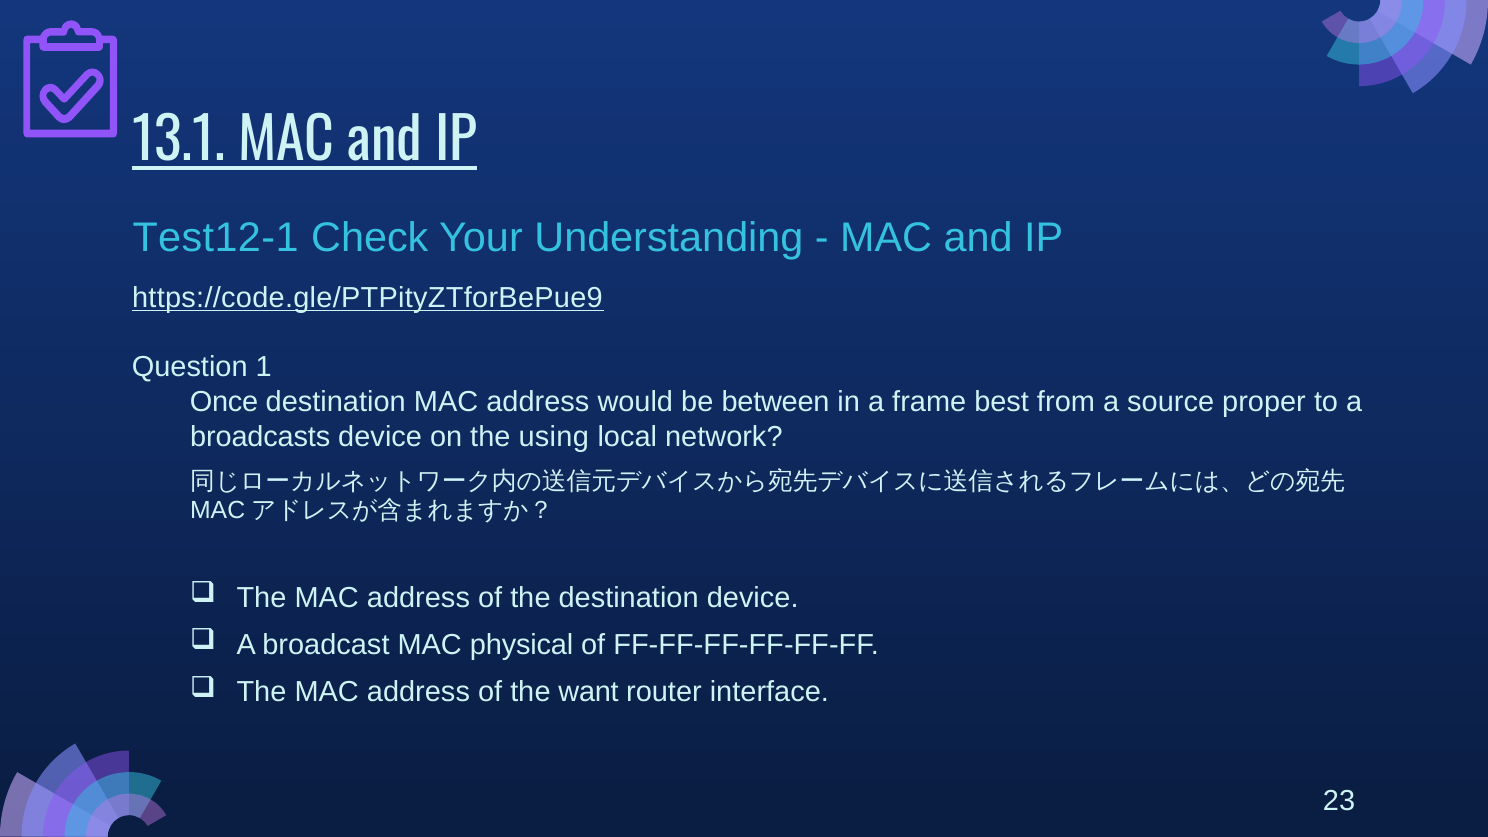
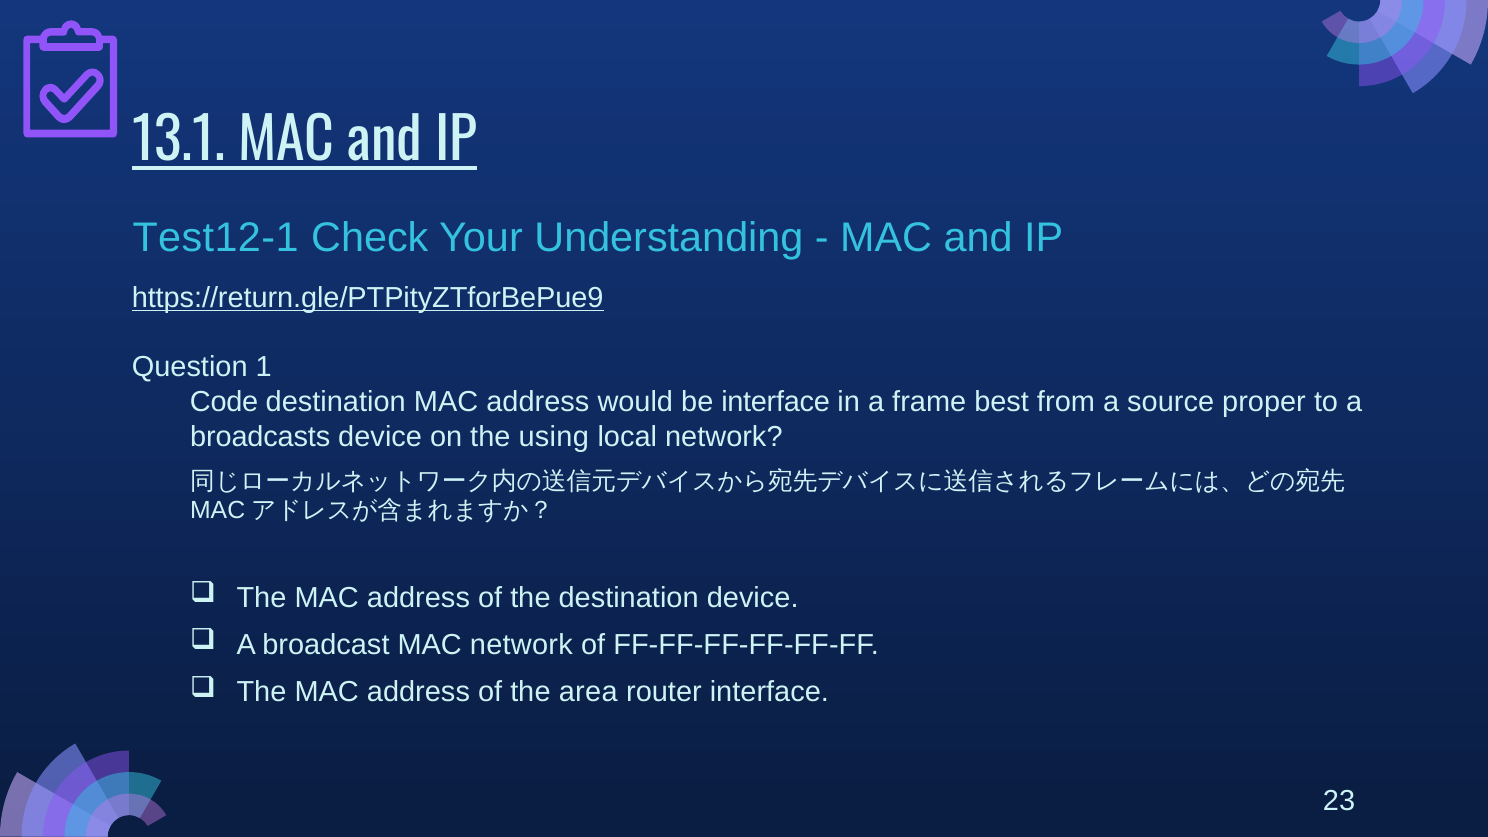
https://code.gle/PTPityZTforBePue9: https://code.gle/PTPityZTforBePue9 -> https://return.gle/PTPityZTforBePue9 (368, 298)
Once: Once -> Code (224, 402)
be between: between -> interface (776, 402)
MAC physical: physical -> network (521, 645)
want: want -> area (588, 692)
